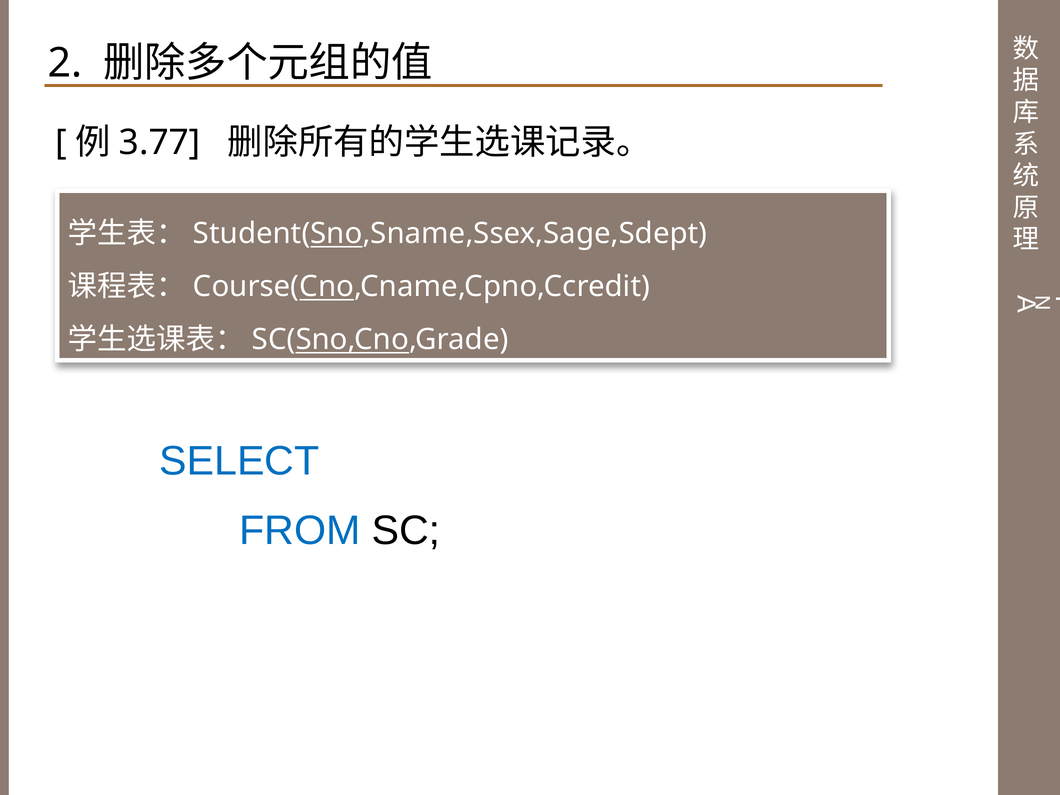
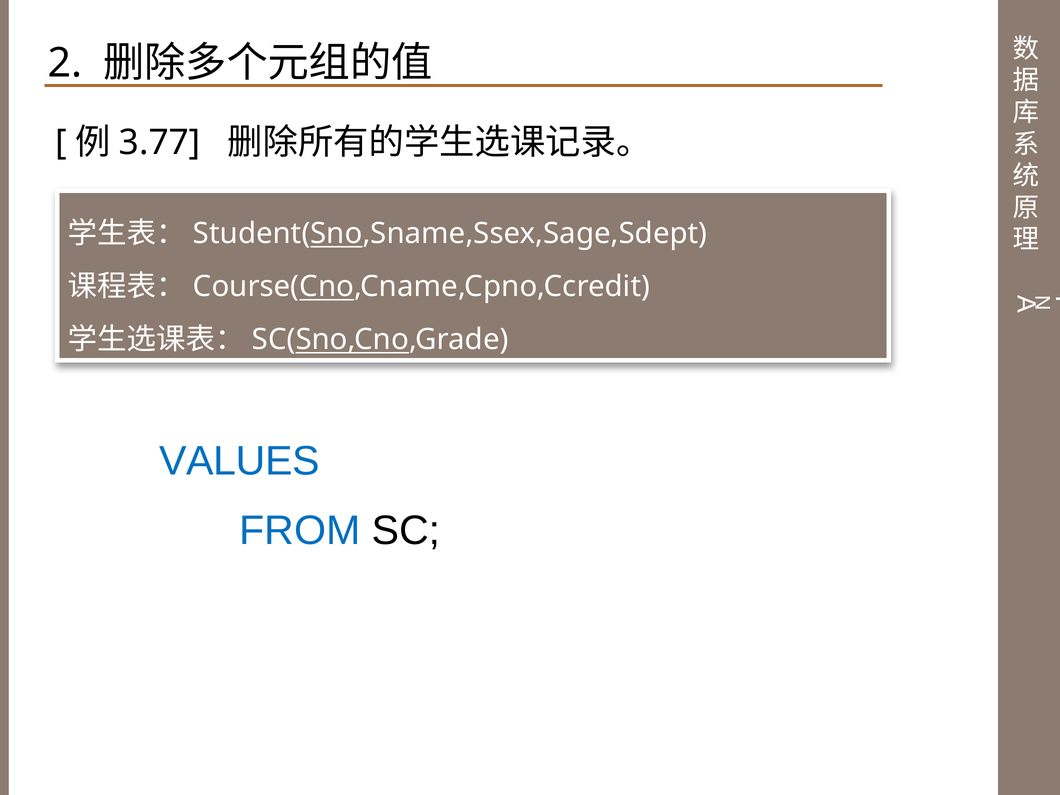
SELECT: SELECT -> VALUES (240, 461)
